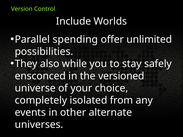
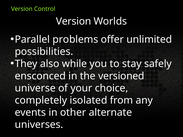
Include: Include -> Version (74, 21)
spending: spending -> problems (75, 39)
